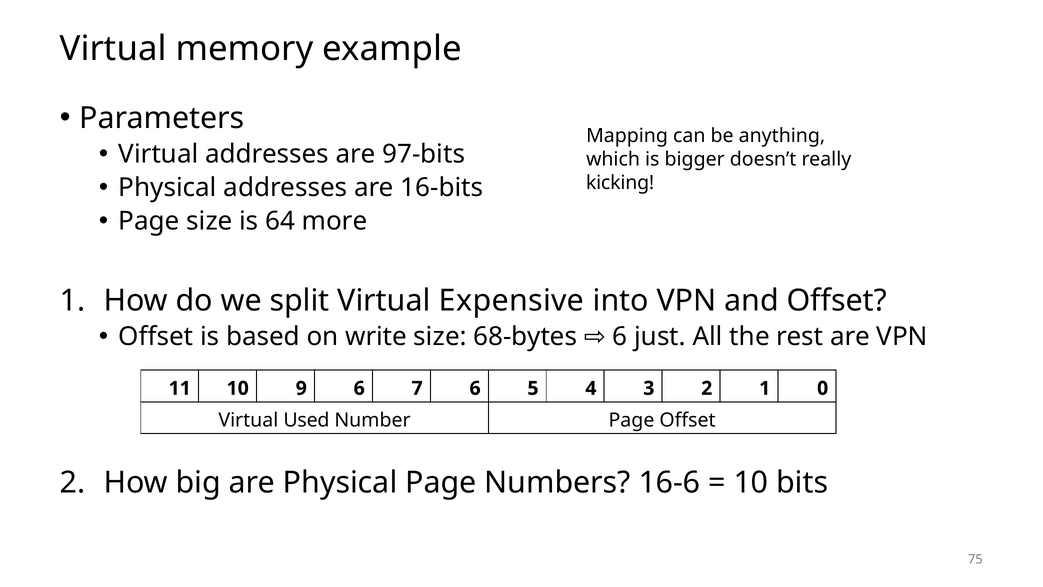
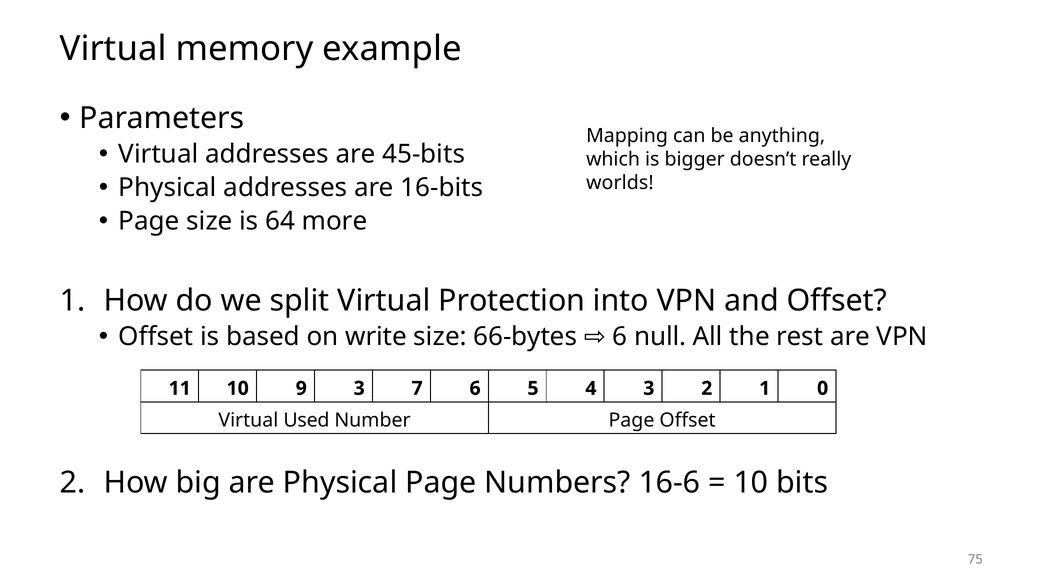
97-bits: 97-bits -> 45-bits (424, 154)
kicking: kicking -> worlds (620, 183)
Expensive: Expensive -> Protection (512, 300)
68-bytes: 68-bytes -> 66-bytes (525, 336)
just: just -> null (660, 336)
9 6: 6 -> 3 (359, 388)
